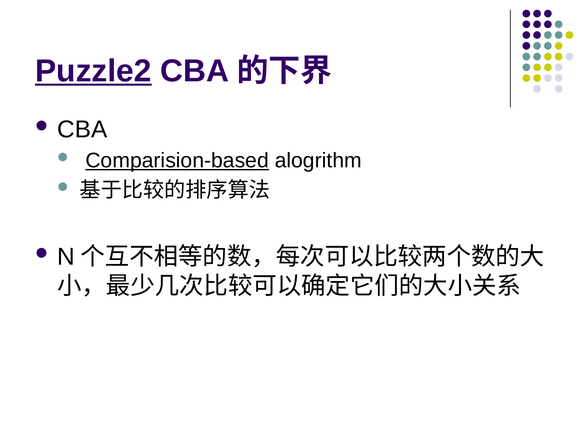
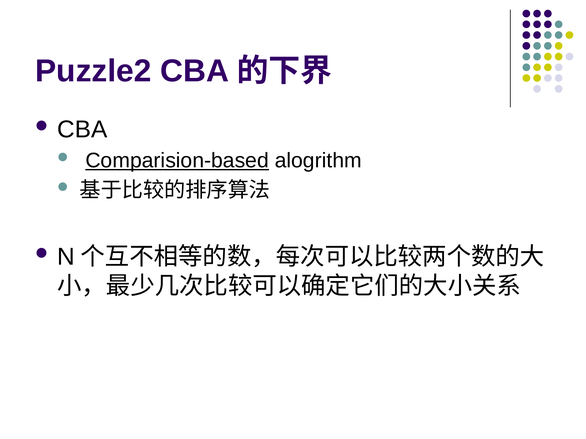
Puzzle2 underline: present -> none (93, 71)
